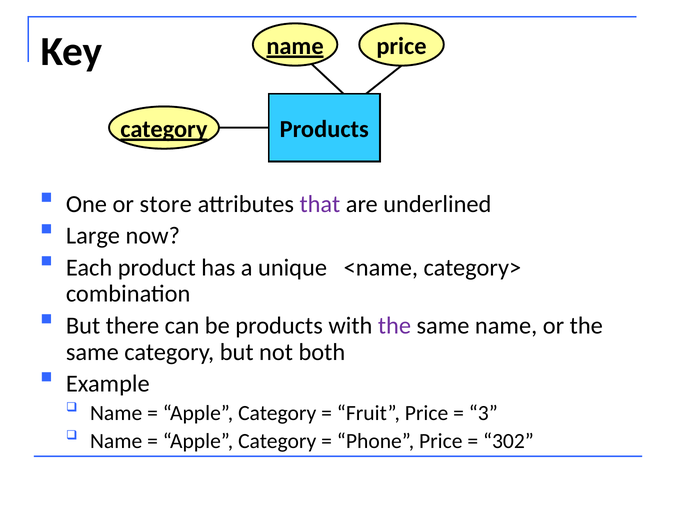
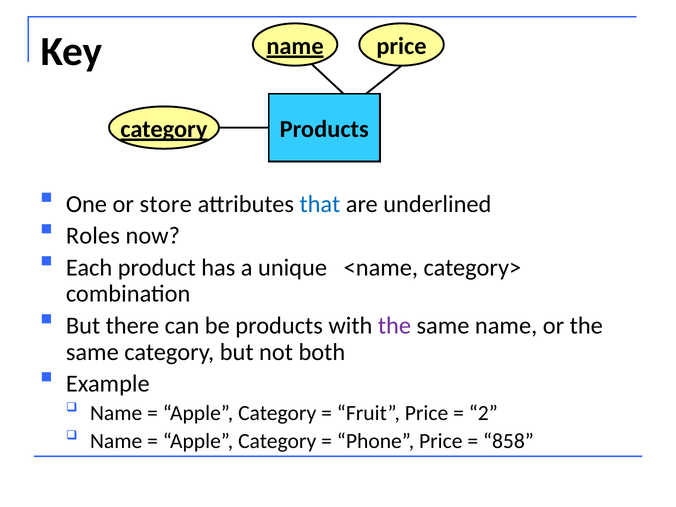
that colour: purple -> blue (320, 204)
Large: Large -> Roles (93, 236)
3: 3 -> 2 (483, 413)
302: 302 -> 858 (508, 441)
